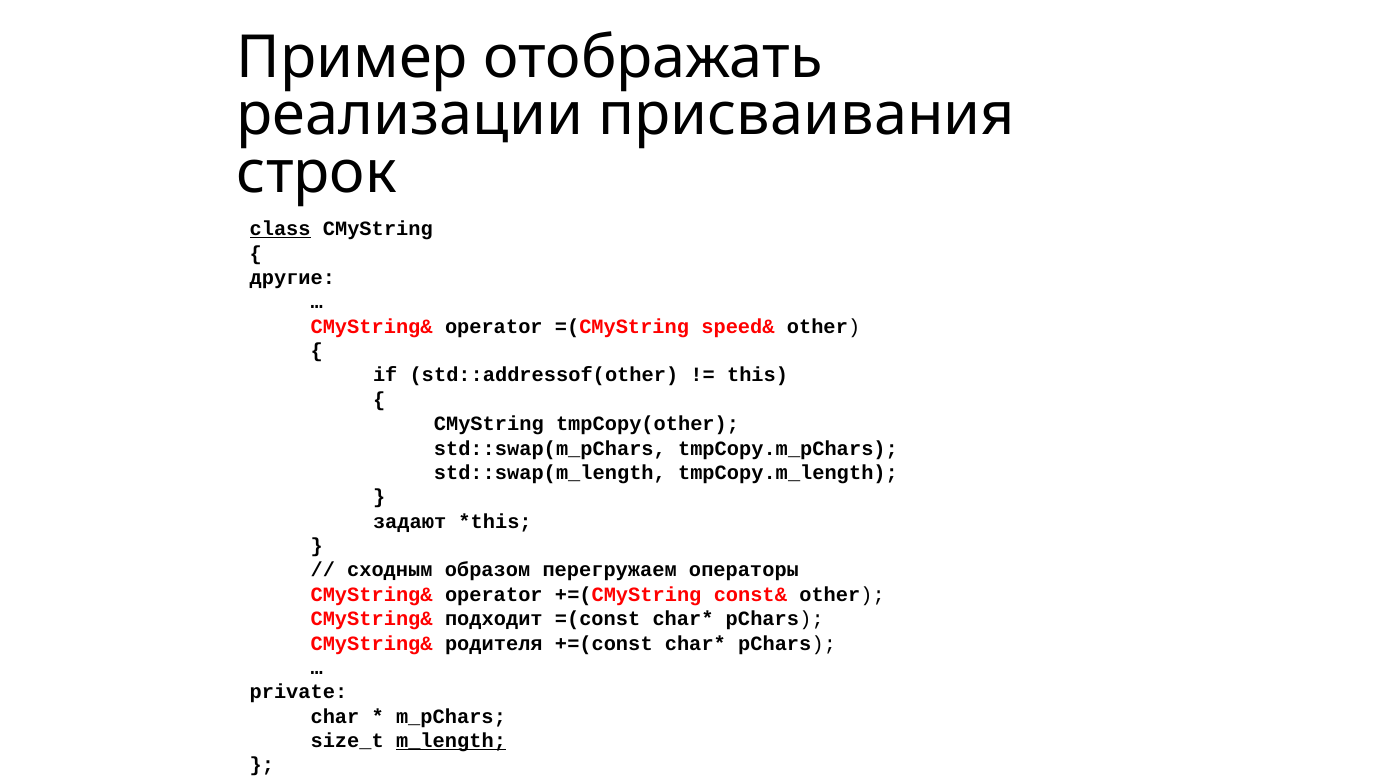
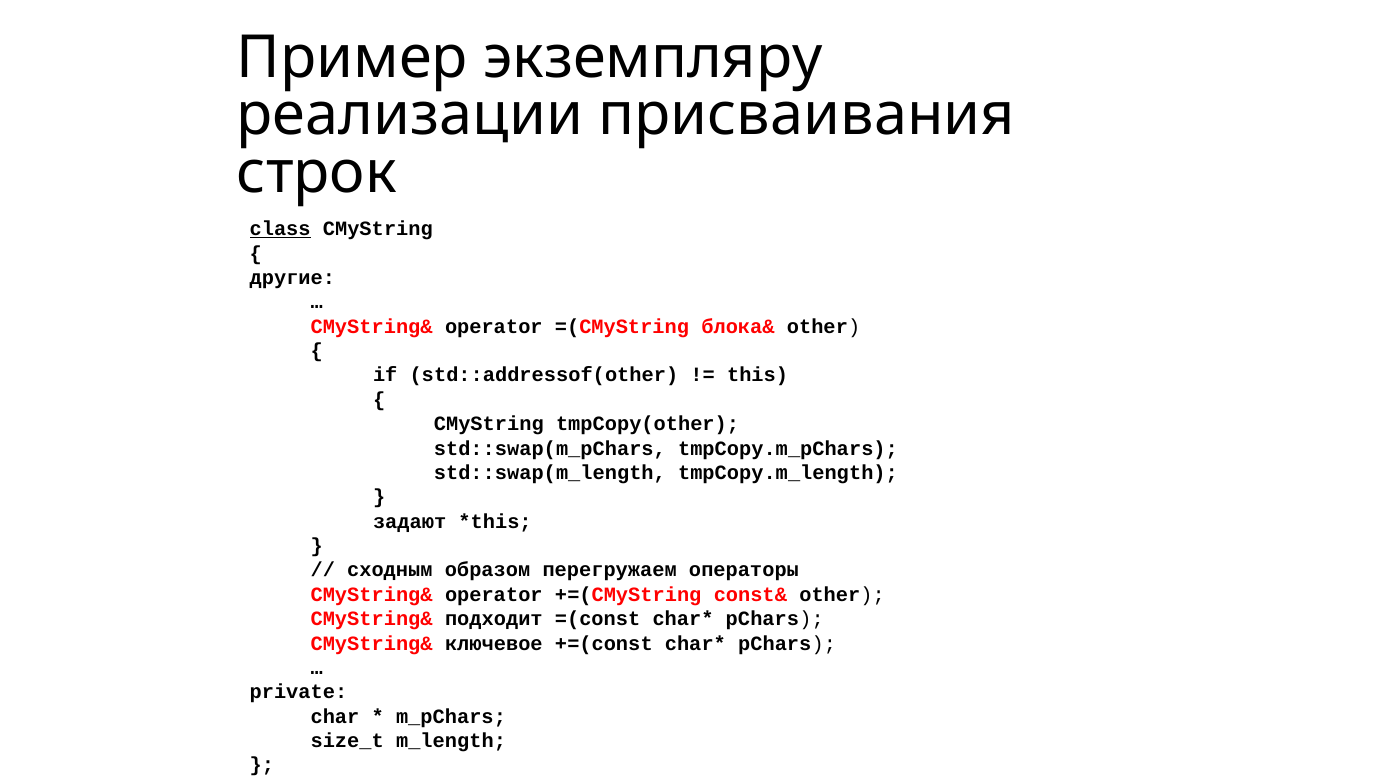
отображать: отображать -> экземпляру (653, 58)
speed&: speed& -> блока& (738, 327)
родителя: родителя -> ключевое (494, 644)
m_length underline: present -> none (451, 741)
